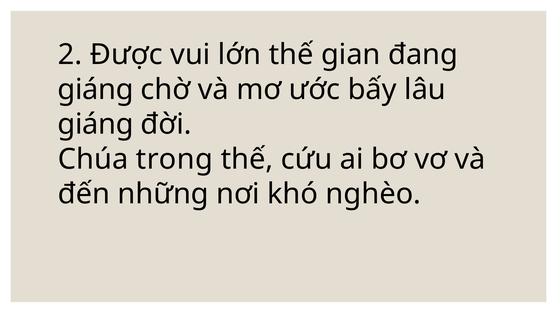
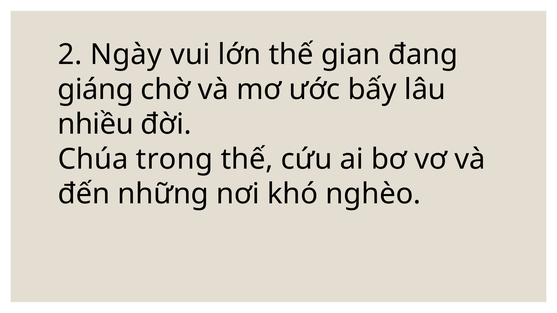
Được: Được -> Ngày (126, 55)
giáng: giáng -> nhiều (96, 124)
